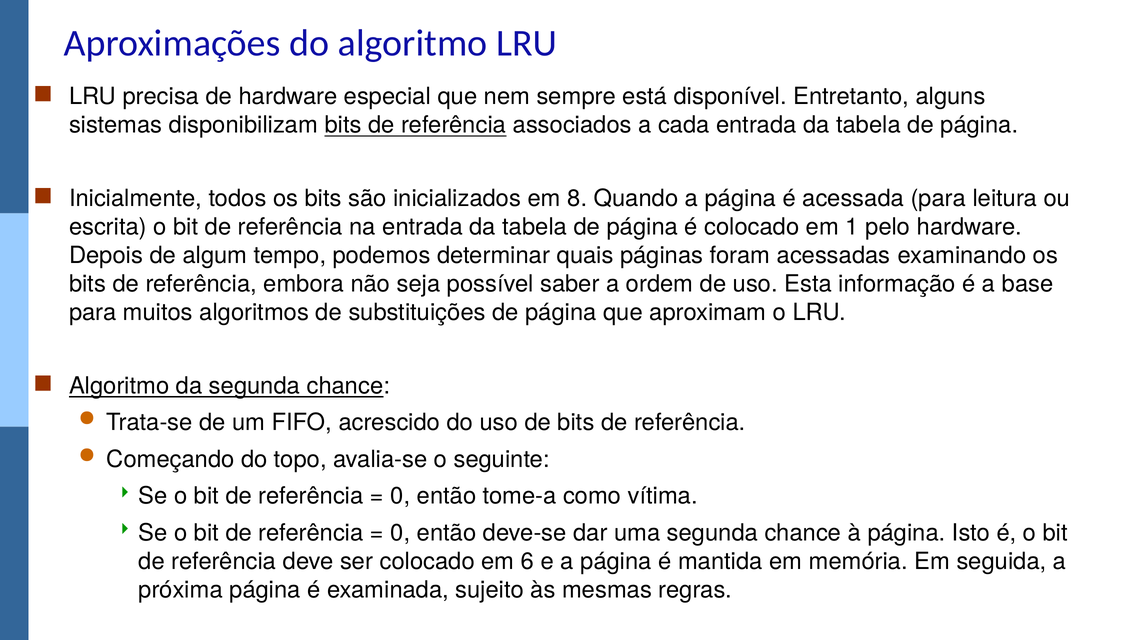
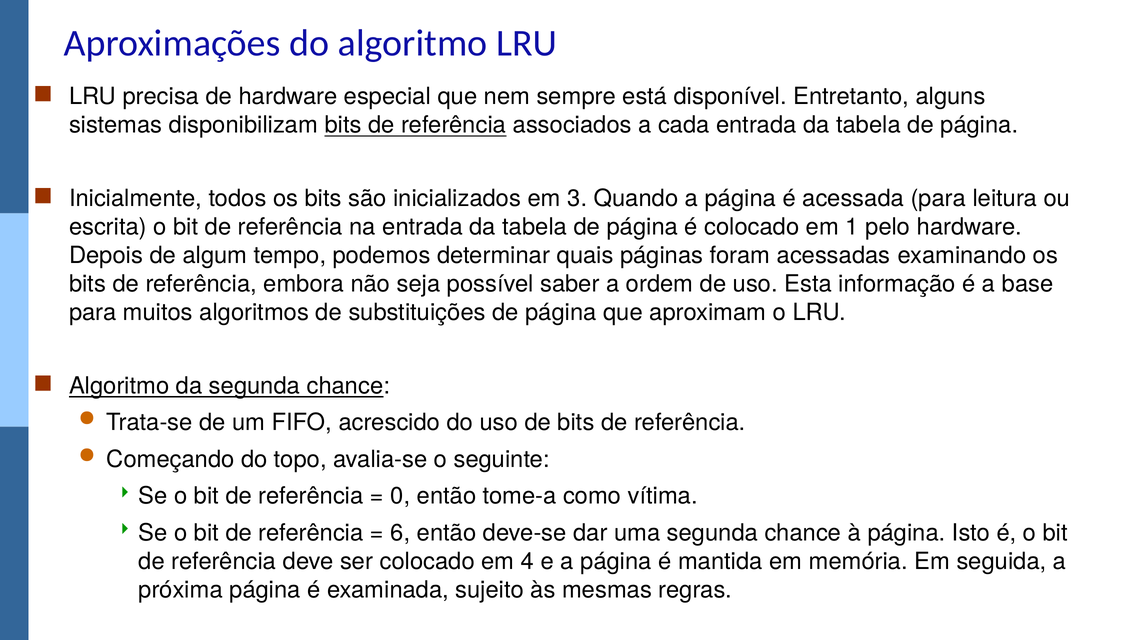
8: 8 -> 3 (577, 199)
0: 0 -> 6 (400, 533)
6: 6 -> 4 (528, 562)
